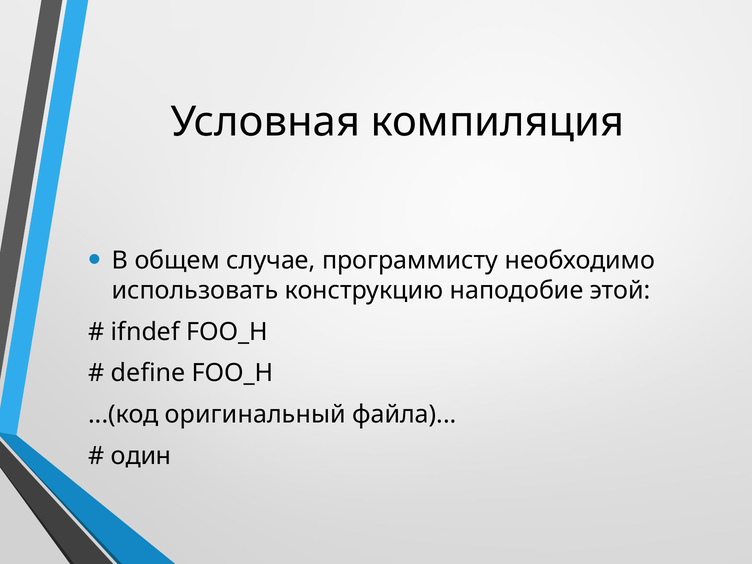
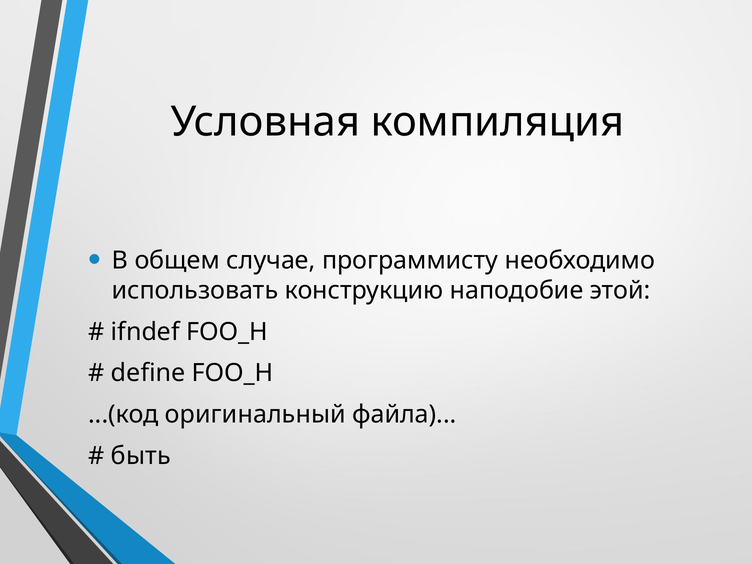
один: один -> быть (141, 456)
